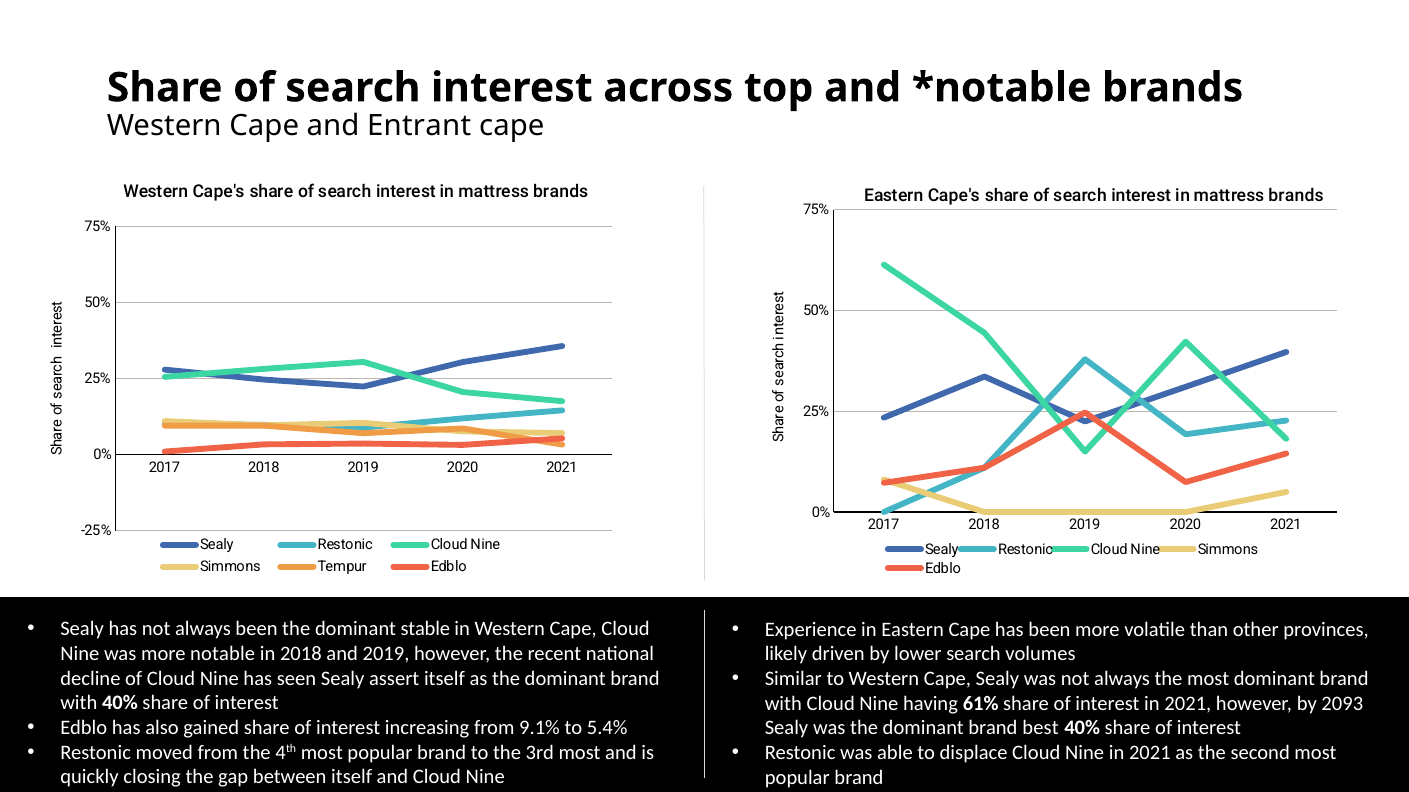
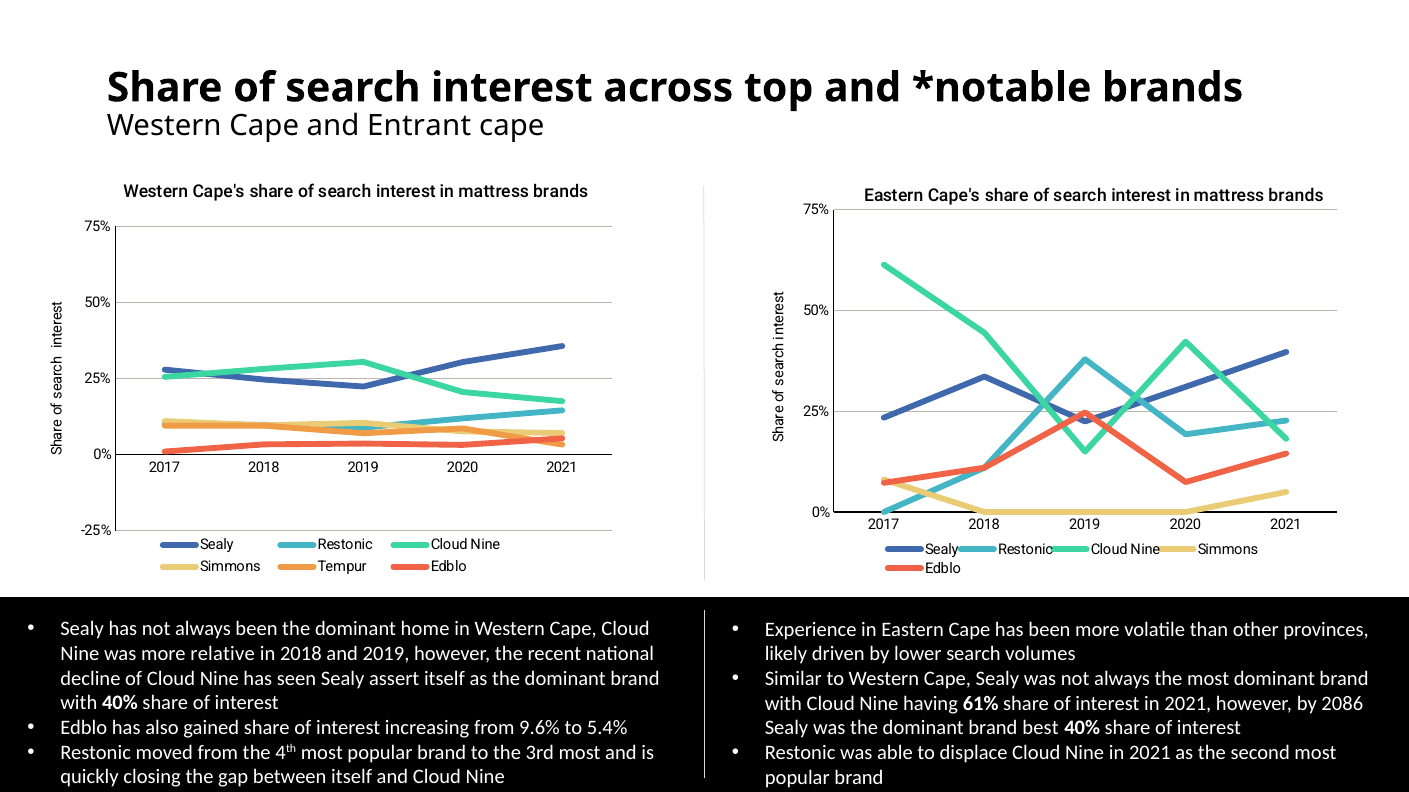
stable: stable -> home (425, 630)
notable: notable -> relative (223, 654)
2093: 2093 -> 2086 (1342, 704)
9.1%: 9.1% -> 9.6% (540, 728)
